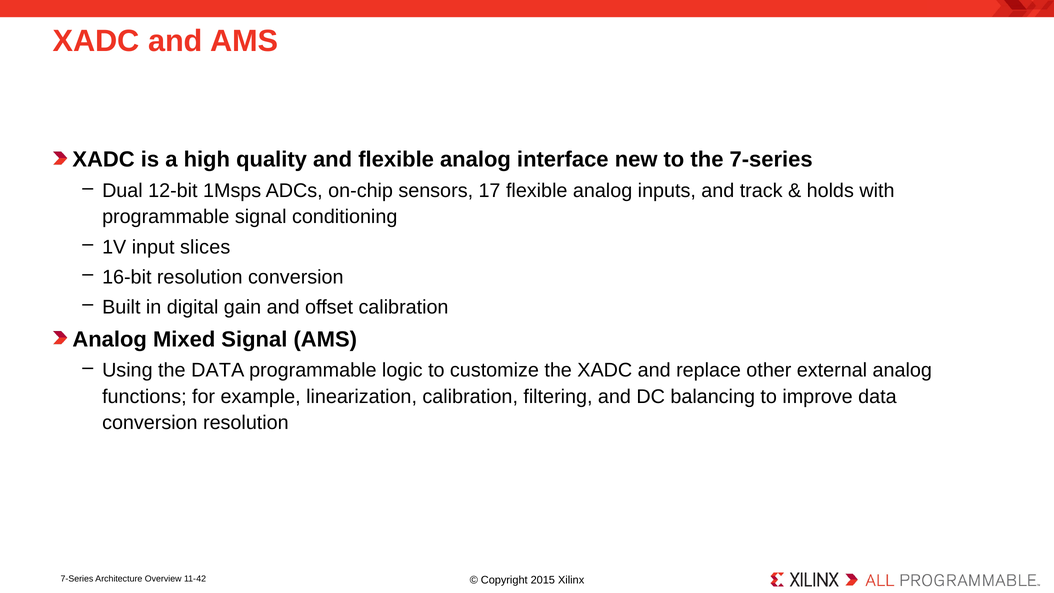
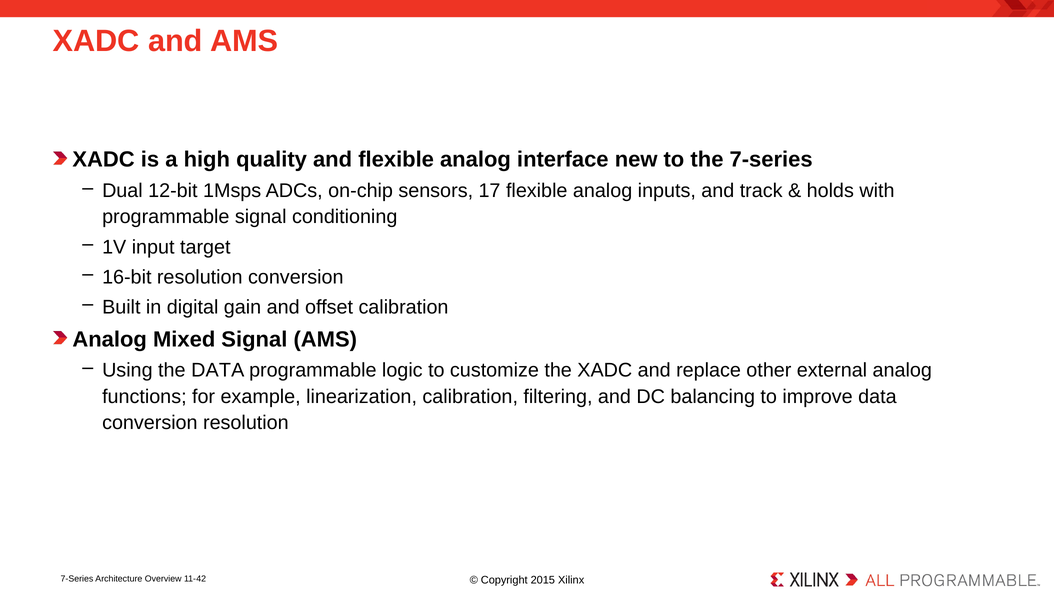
slices: slices -> target (205, 247)
